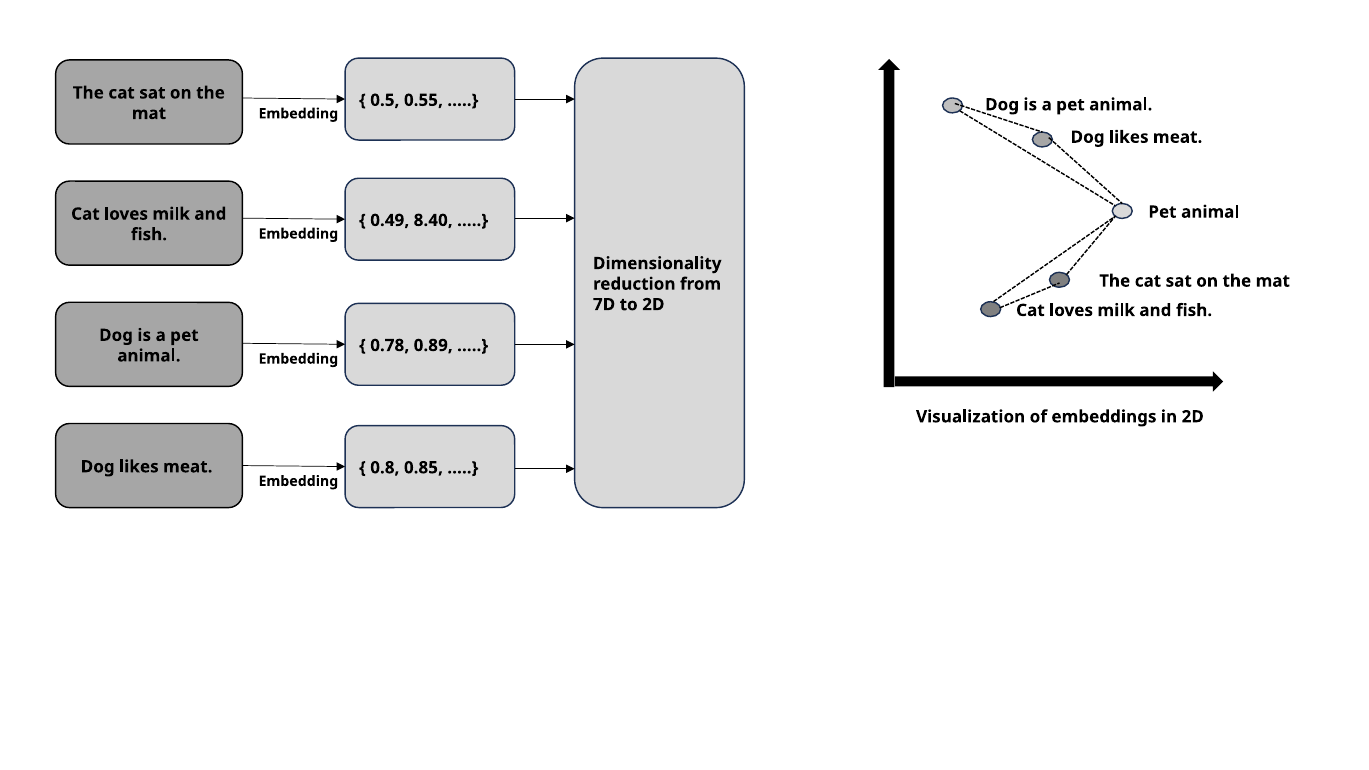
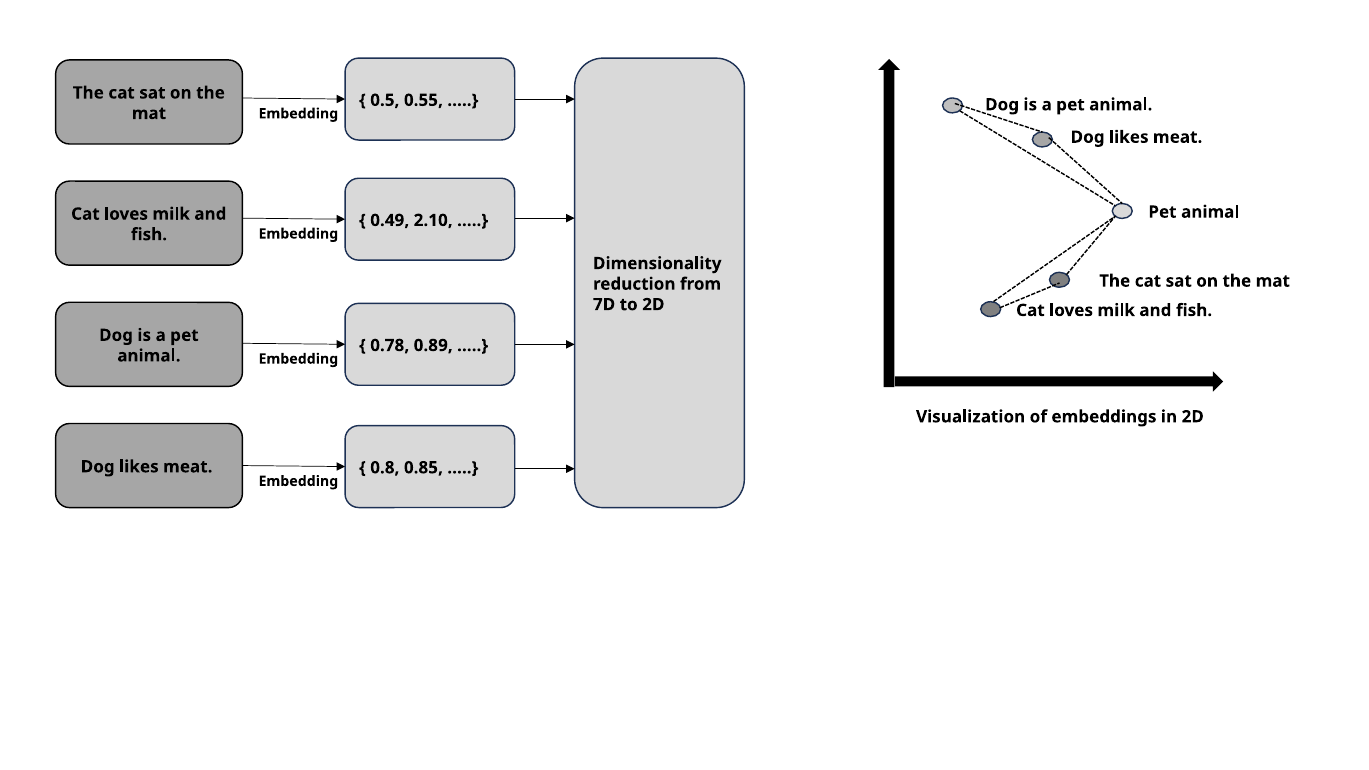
8.40: 8.40 -> 2.10 (433, 220)
